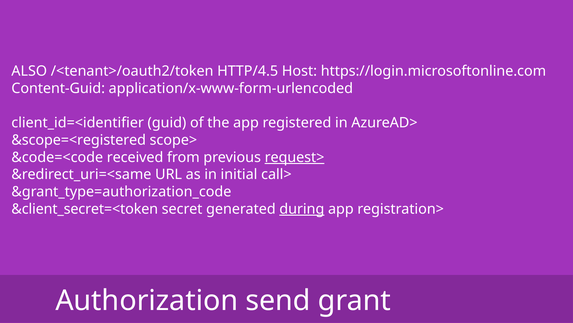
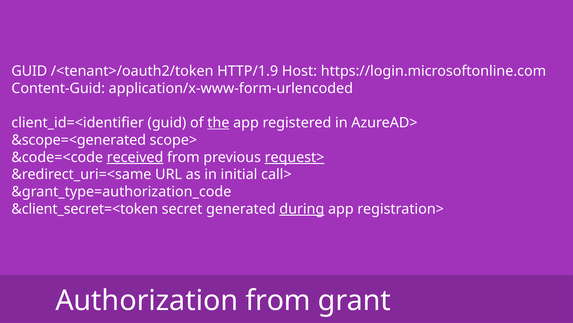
ALSO: ALSO -> GUID (29, 71)
HTTP/4.5: HTTP/4.5 -> HTTP/1.9 (248, 71)
the underline: none -> present (218, 123)
&scope=<registered: &scope=<registered -> &scope=<generated (79, 140)
received underline: none -> present (135, 157)
Authorization send: send -> from (278, 300)
